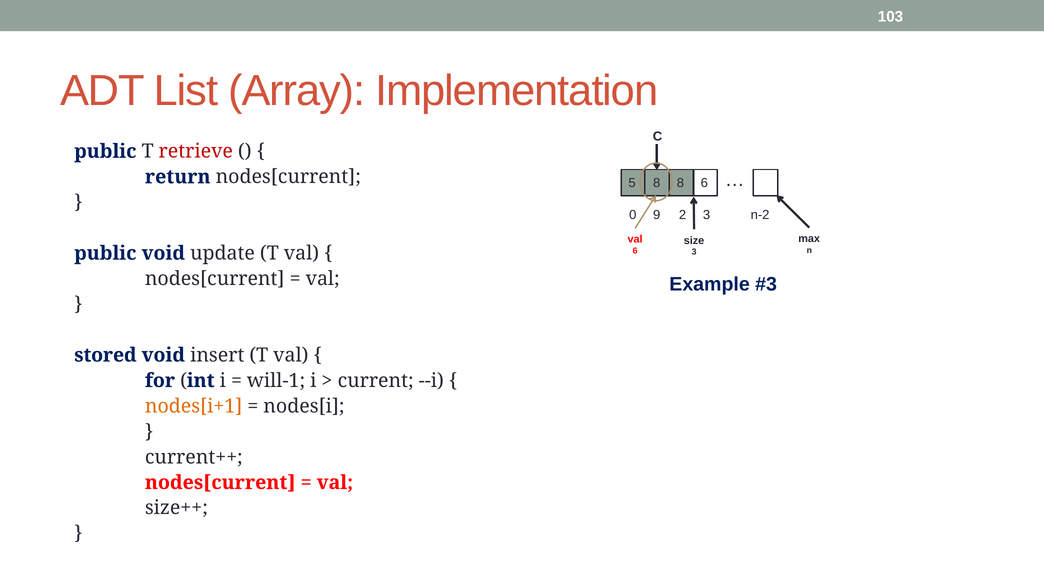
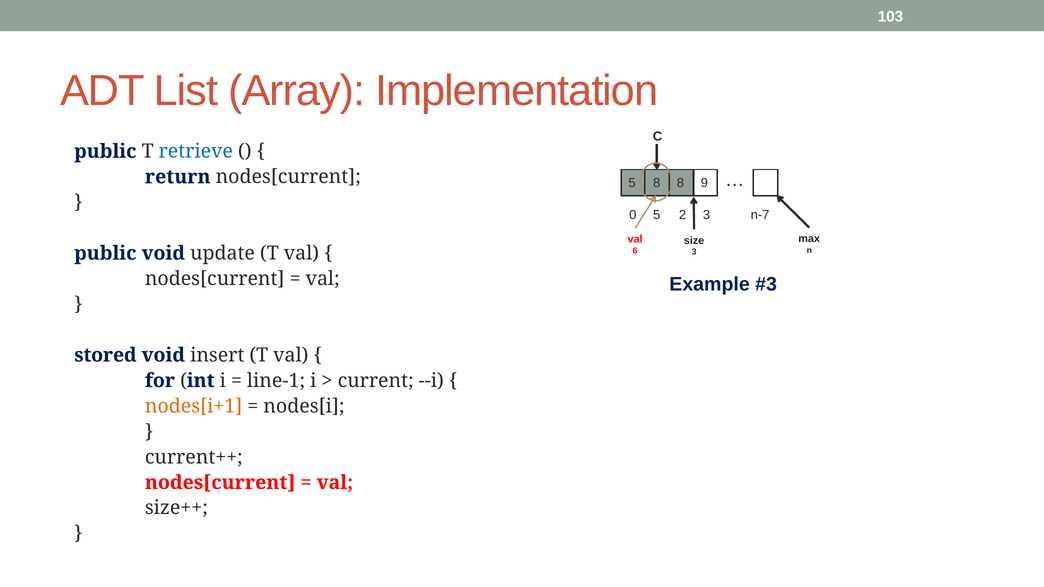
retrieve colour: red -> blue (196, 151)
8 6: 6 -> 9 (704, 183)
0 9: 9 -> 5 (657, 215)
n-2: n-2 -> n-7 (760, 215)
will-1: will-1 -> line-1 (276, 381)
